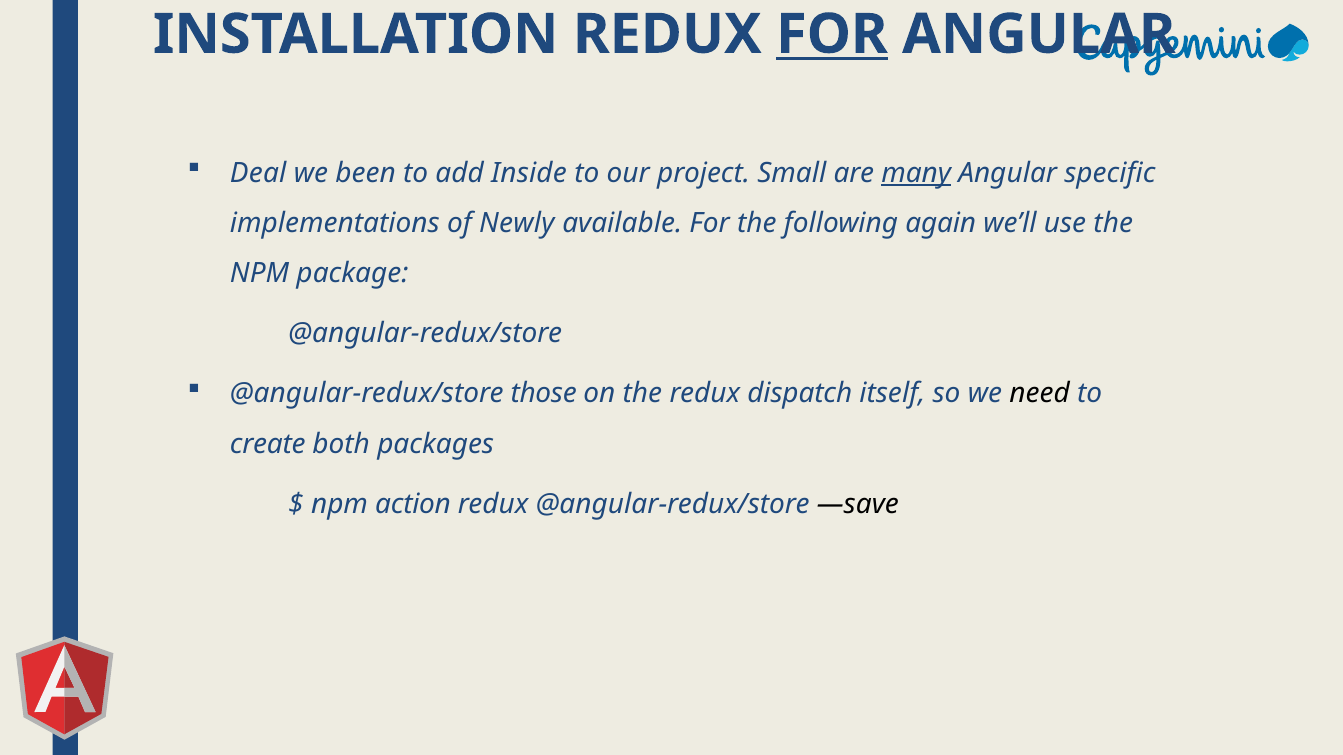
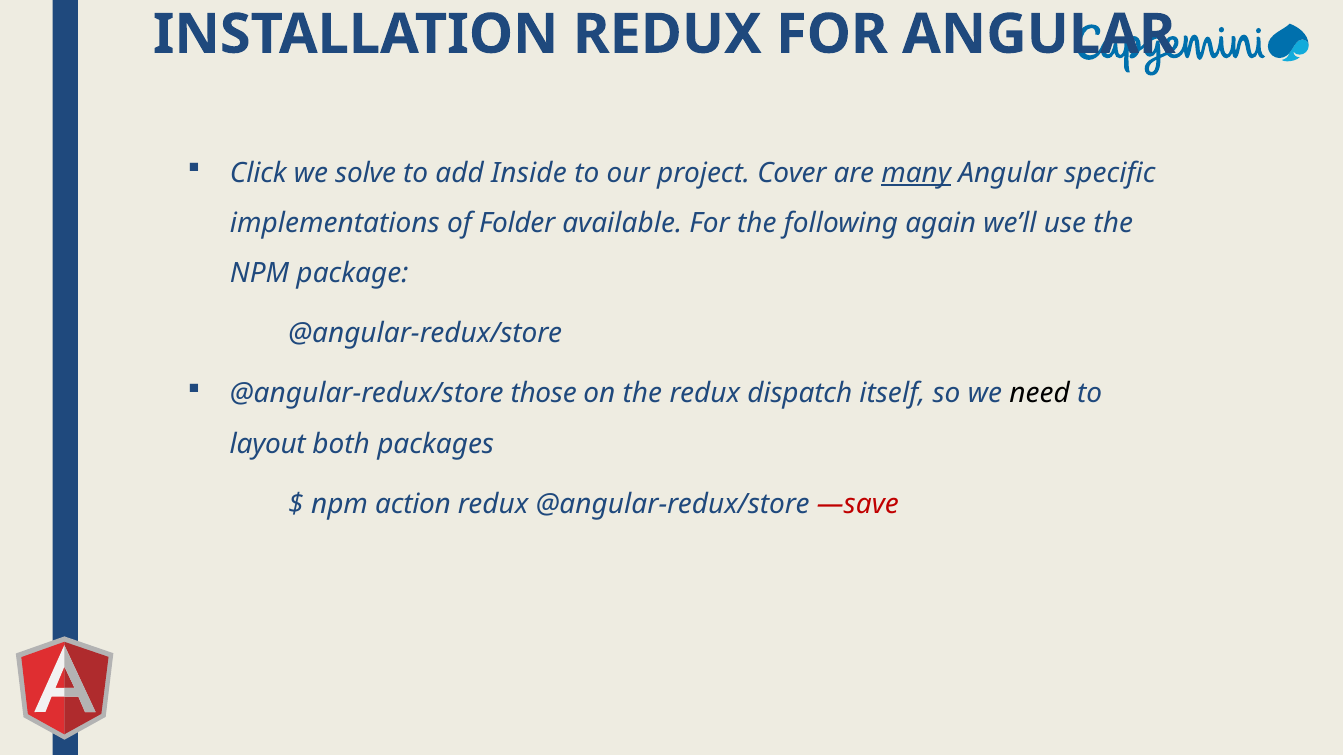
FOR underline: present -> none (832, 34)
Deal: Deal -> Click (258, 173)
been: been -> solve (366, 173)
Small: Small -> Cover (792, 173)
Newly: Newly -> Folder (517, 223)
create: create -> layout (268, 444)
—save colour: black -> red (858, 504)
